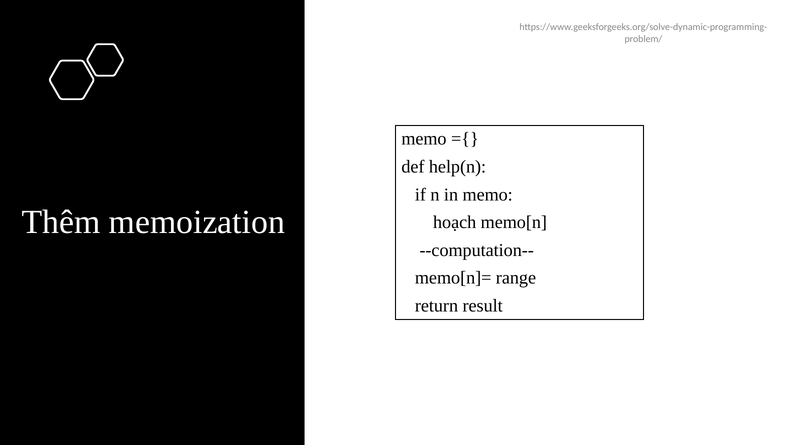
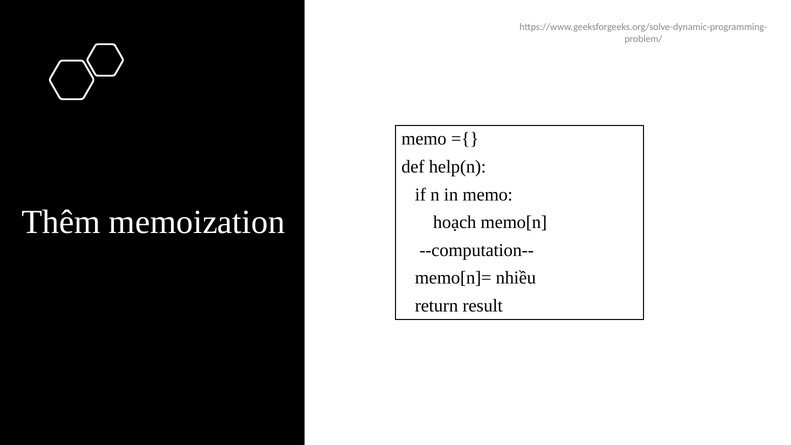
range: range -> nhiều (516, 278)
